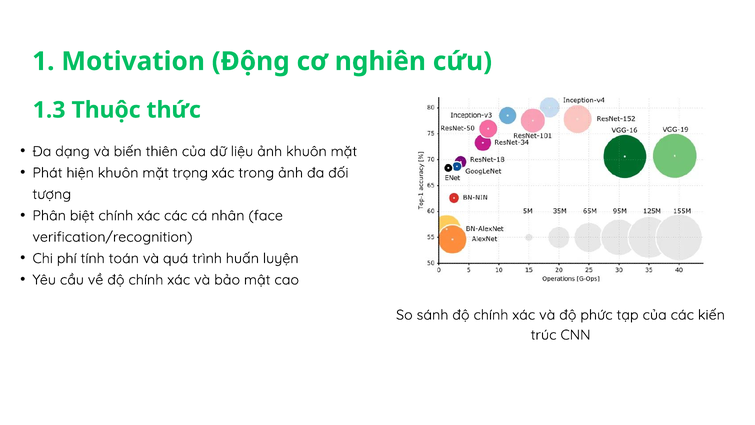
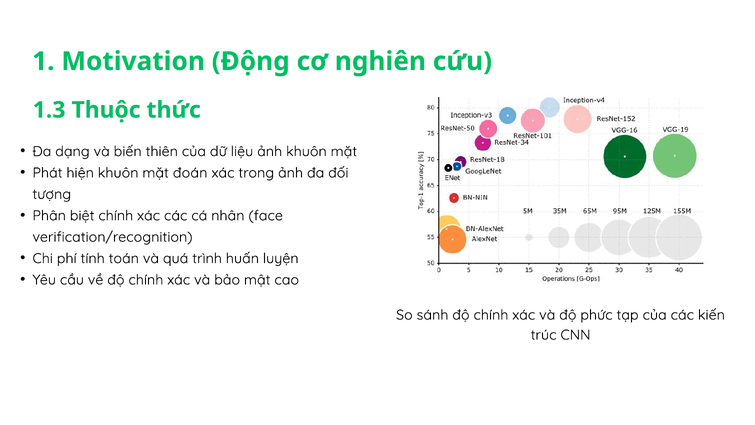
trọng: trọng -> đoán (190, 173)
